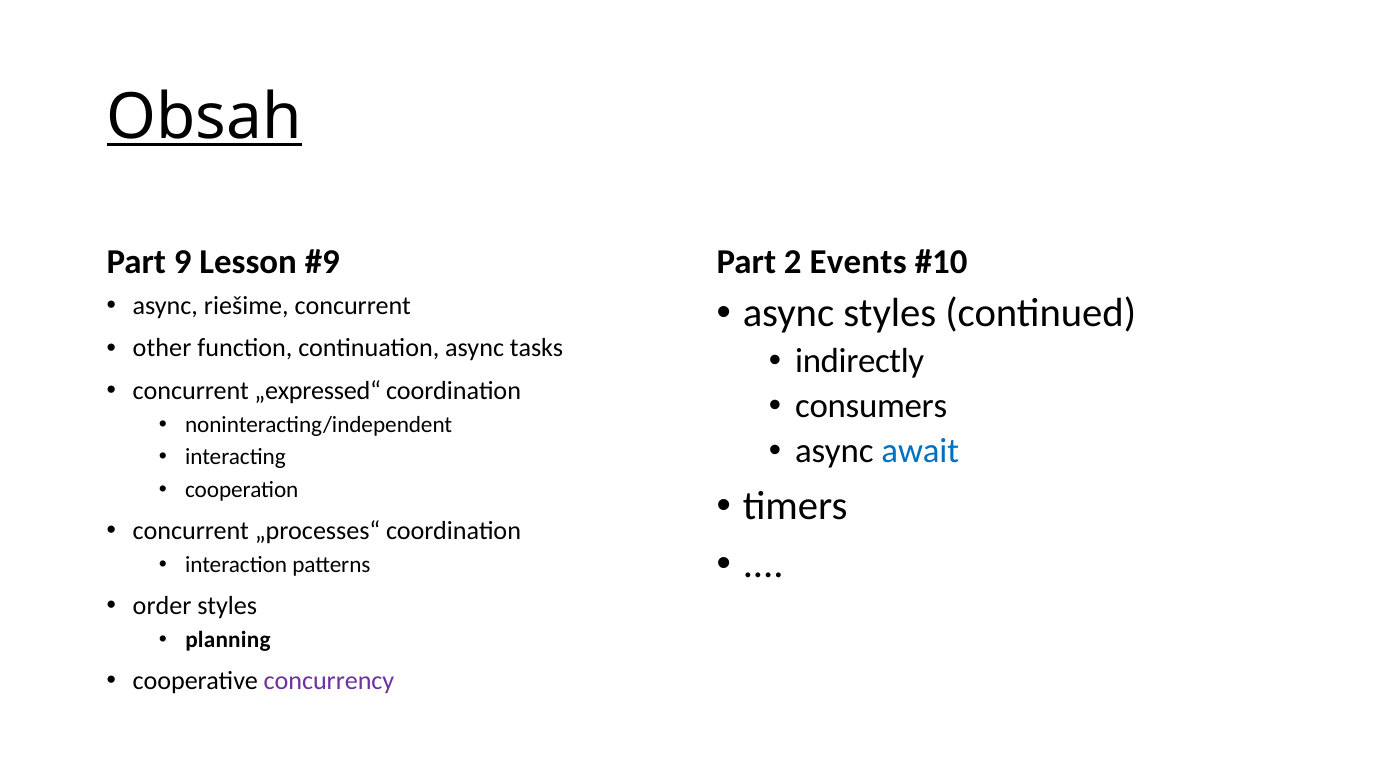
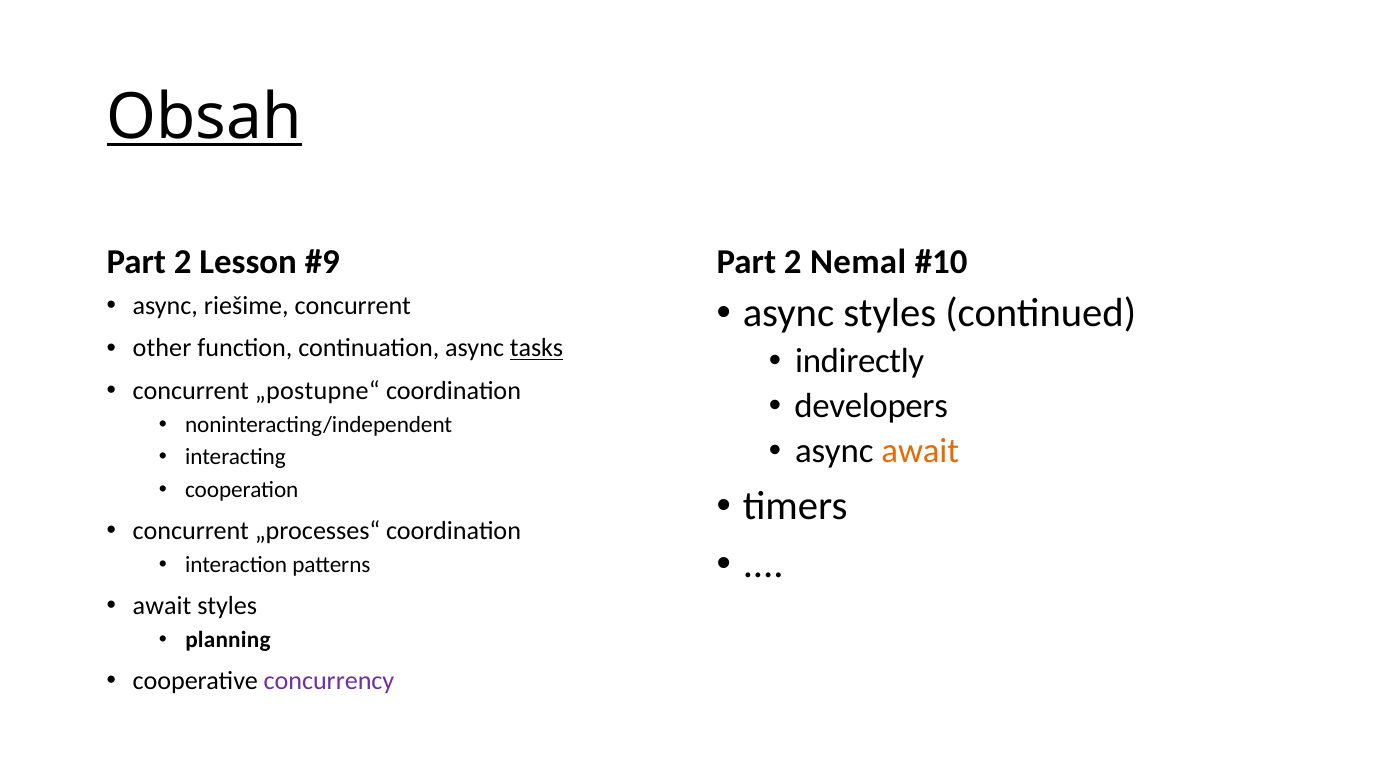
9: 9 -> 2 (183, 262)
Events: Events -> Nemal (858, 262)
tasks underline: none -> present (537, 349)
„expressed“: „expressed“ -> „postupne“ (317, 391)
consumers: consumers -> developers (871, 407)
await colour: blue -> orange (920, 451)
order: order -> await (162, 606)
